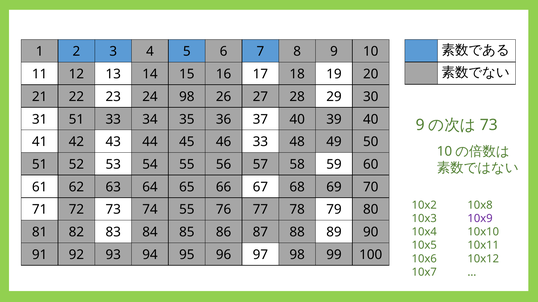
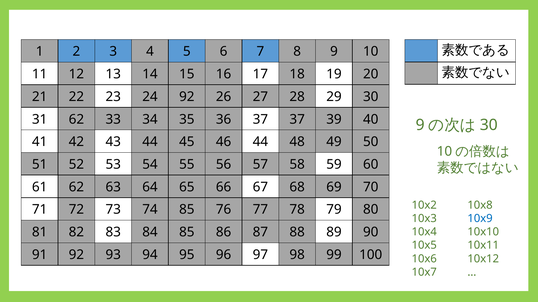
24 98: 98 -> 92 (187, 97)
31 51: 51 -> 62 (76, 119)
37 40: 40 -> 37 (297, 119)
73: 73 -> 30 (489, 125)
46 33: 33 -> 44 (260, 142)
74 55: 55 -> 85 (187, 210)
10x9 colour: purple -> blue (480, 219)
